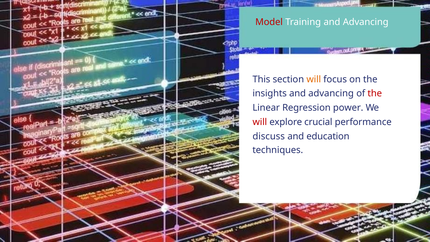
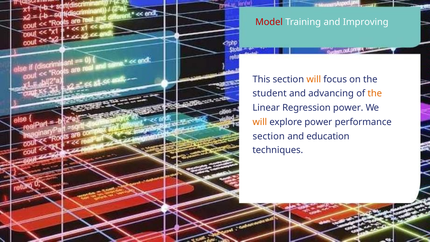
Training and Advancing: Advancing -> Improving (366, 22)
insights: insights -> student (270, 94)
the colour: red -> orange (375, 94)
will colour: red -> orange (260, 122)
explore crucial: crucial -> power (318, 122)
discuss: discuss -> section (269, 136)
